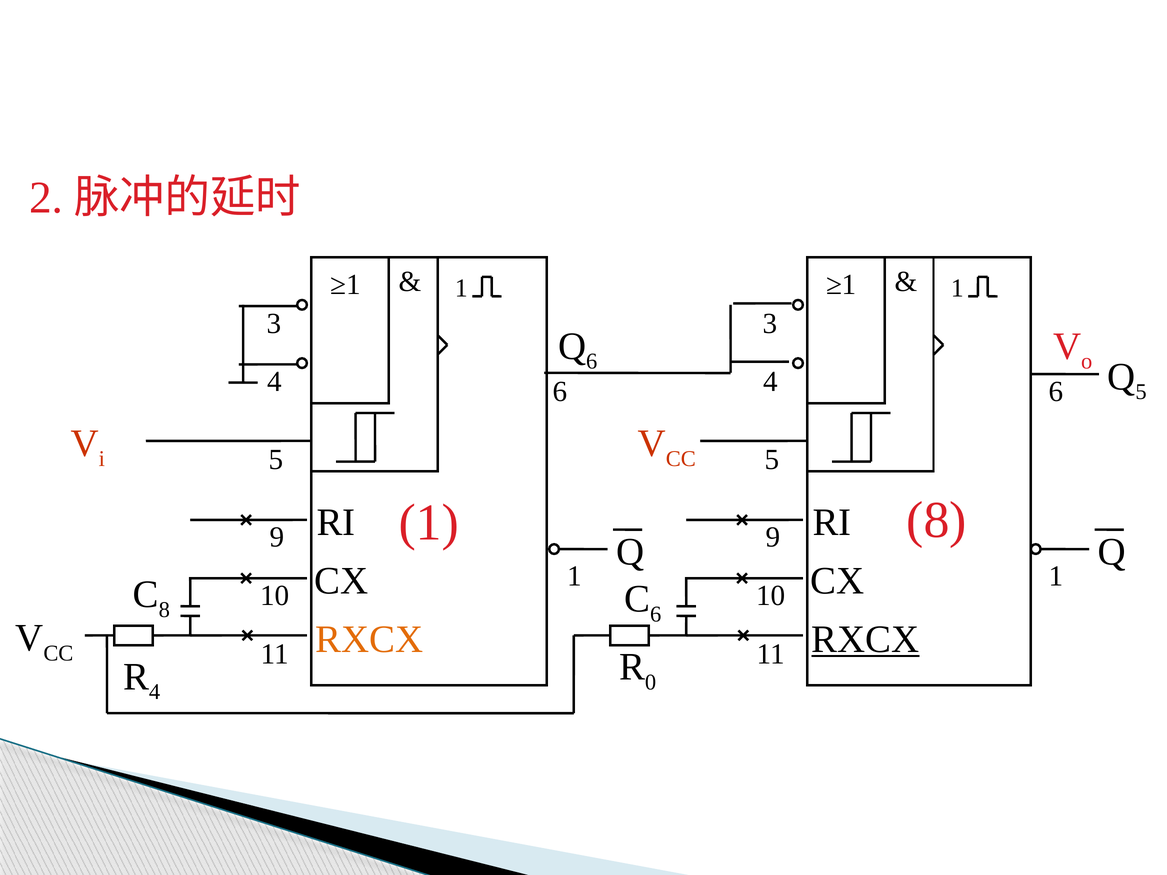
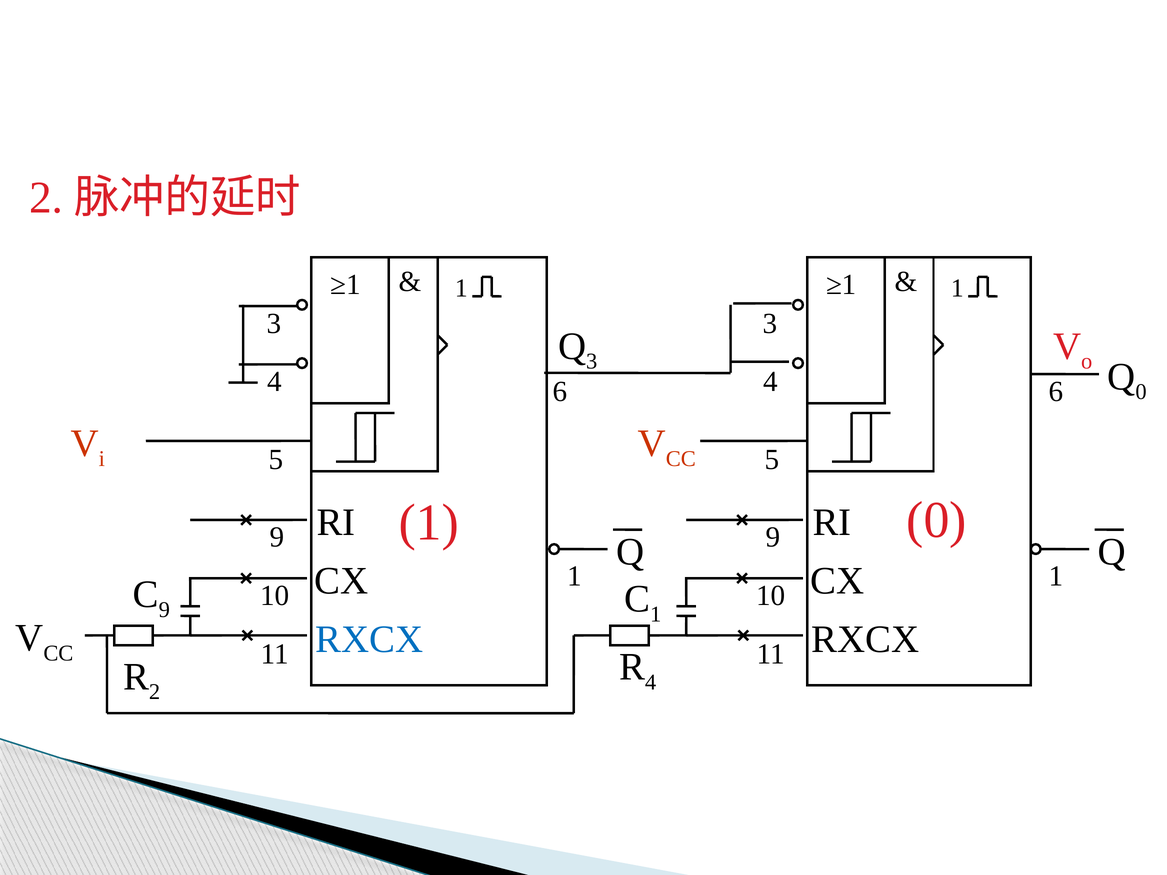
Q 6: 6 -> 3 (592, 362)
Q 5: 5 -> 0 (1141, 392)
1 8: 8 -> 0 (936, 520)
8: 8 -> 9 (164, 610)
6: 6 -> 1 (656, 614)
RXCX colour: orange -> blue (369, 639)
RXCX underline: present -> none (865, 639)
0: 0 -> 4 (651, 682)
4: 4 -> 2 (155, 692)
